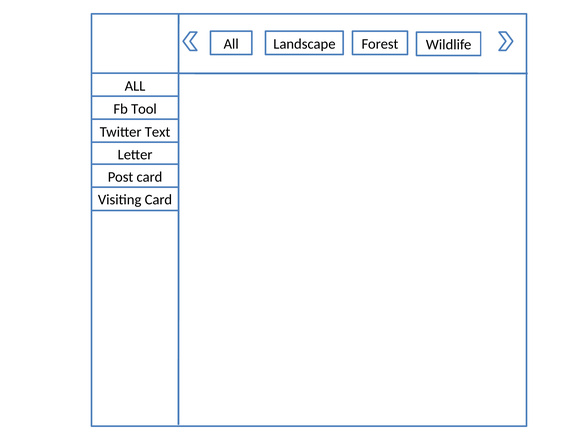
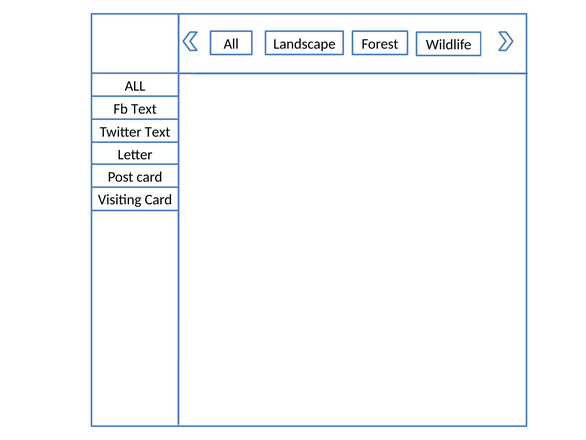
Fb Tool: Tool -> Text (144, 109)
